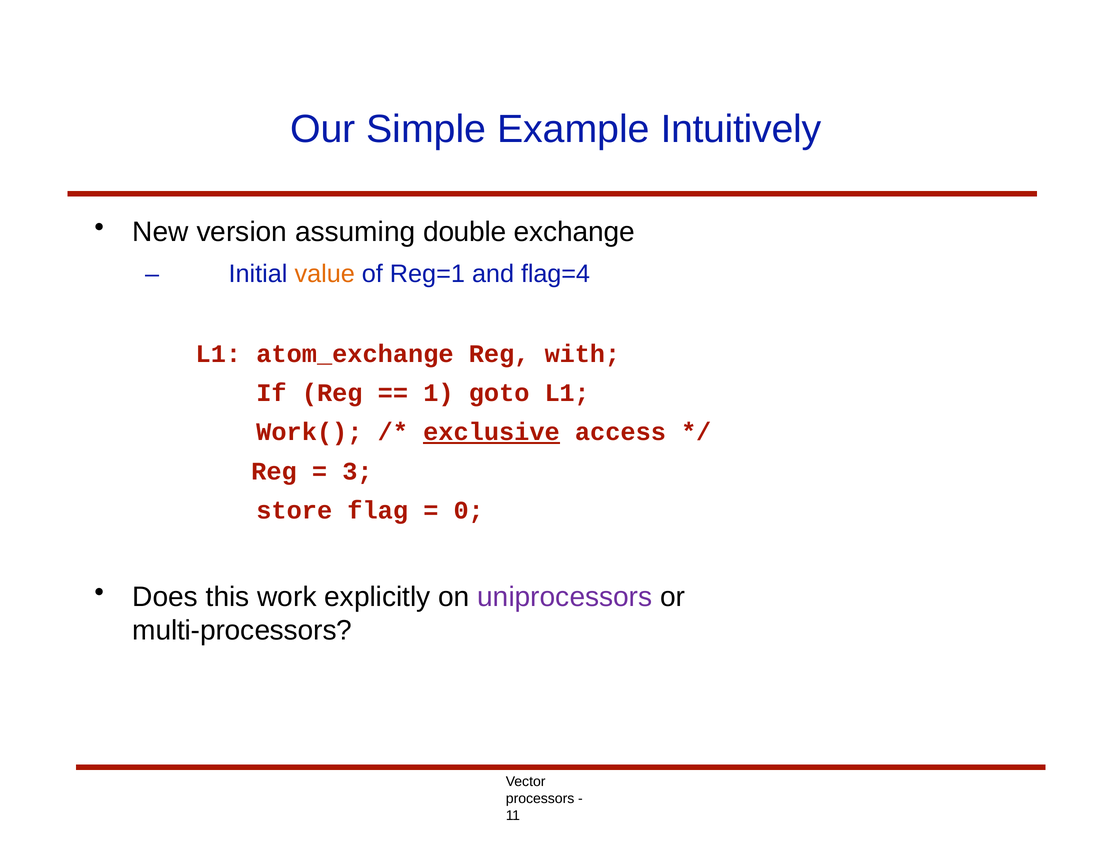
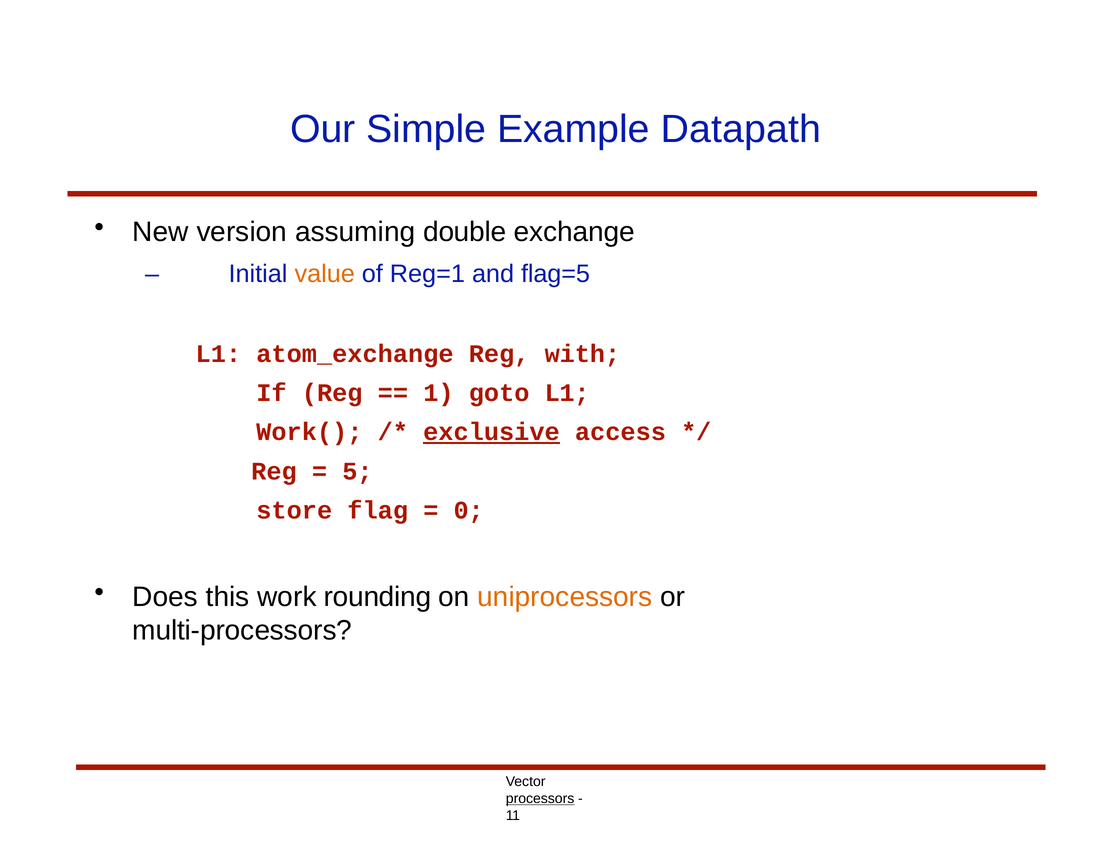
Intuitively: Intuitively -> Datapath (741, 129)
flag=4: flag=4 -> flag=5 (556, 274)
3: 3 -> 5 (357, 471)
explicitly: explicitly -> rounding (378, 597)
uniprocessors colour: purple -> orange (565, 597)
processors underline: none -> present (540, 799)
